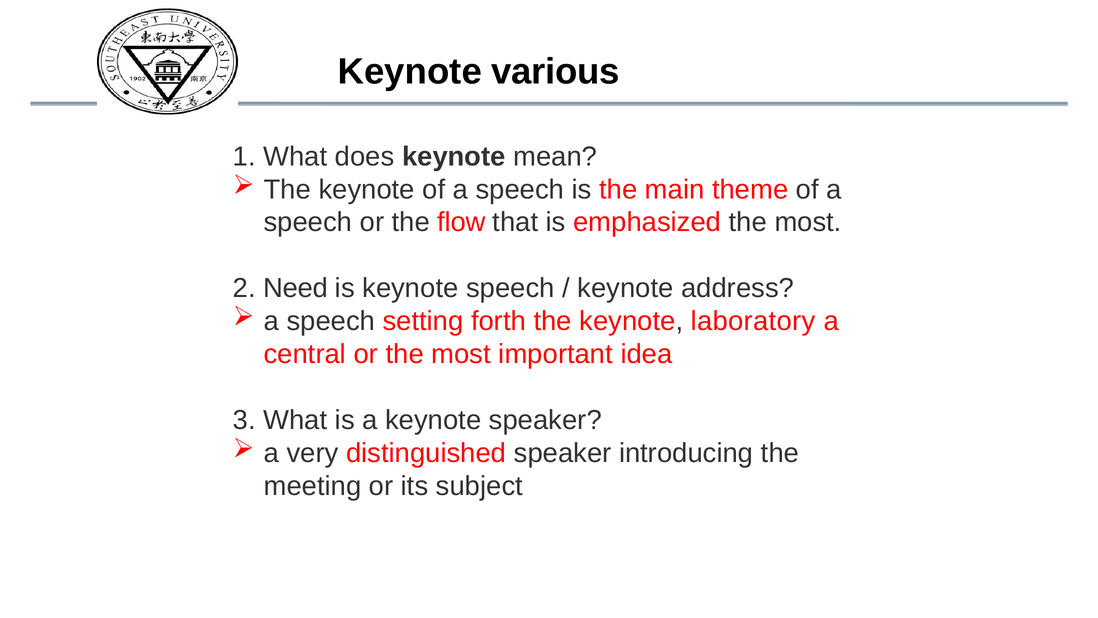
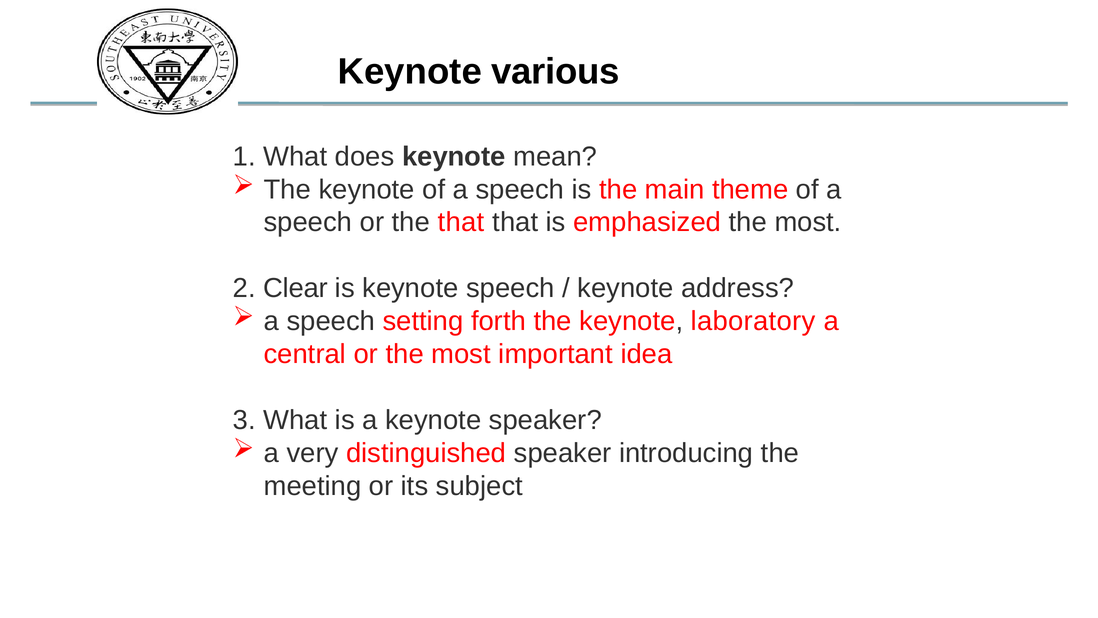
the flow: flow -> that (461, 222)
Need: Need -> Clear (295, 288)
